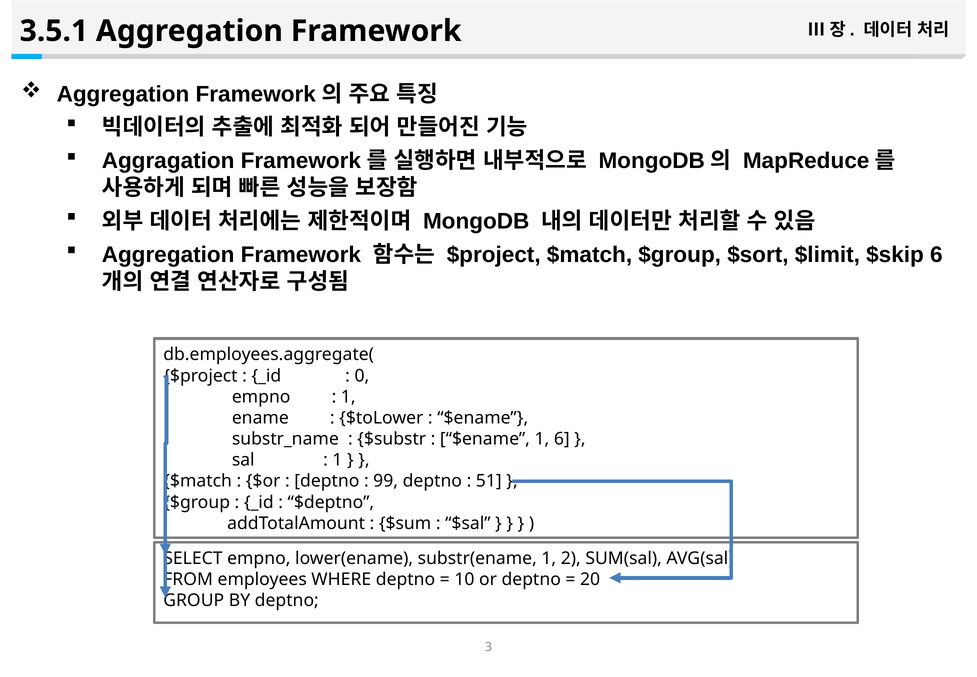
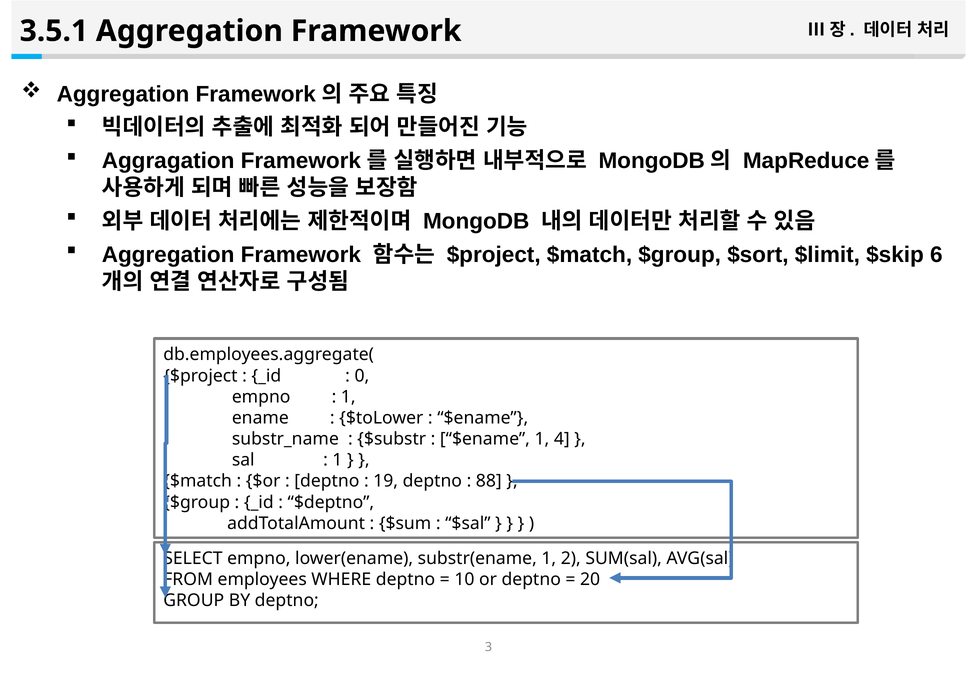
1 6: 6 -> 4 (562, 439)
99: 99 -> 19 (386, 481)
51: 51 -> 88 (489, 481)
